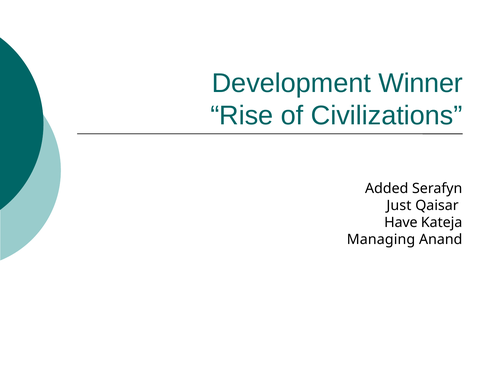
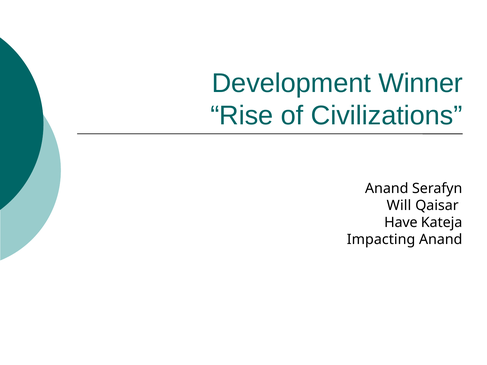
Added: Added -> Anand (387, 189)
Just: Just -> Will (399, 206)
Managing: Managing -> Impacting (381, 240)
